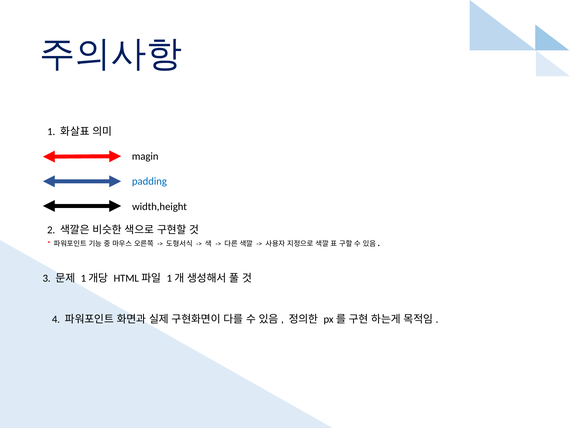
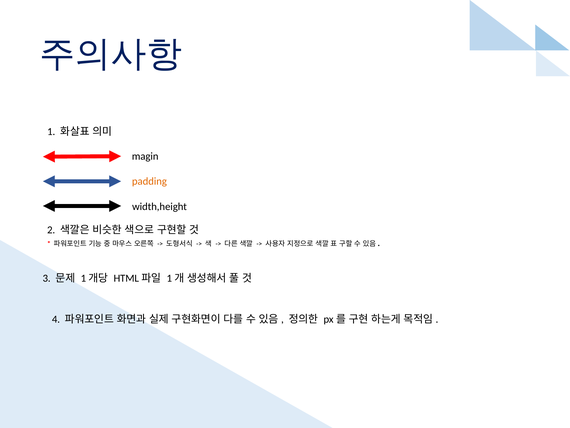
padding colour: blue -> orange (149, 181)
